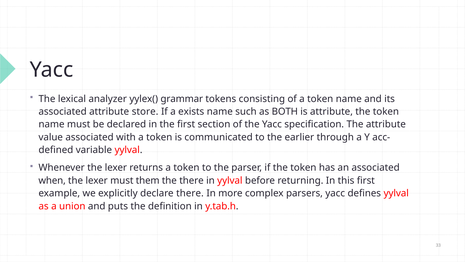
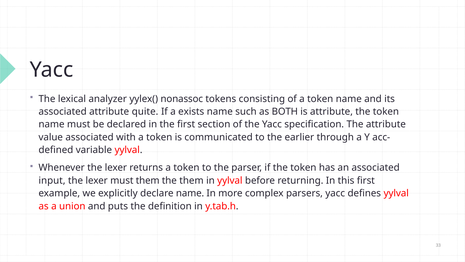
grammar: grammar -> nonassoc (182, 99)
store: store -> quite (145, 111)
when: when -> input (52, 180)
the there: there -> them (191, 180)
declare there: there -> name (190, 193)
